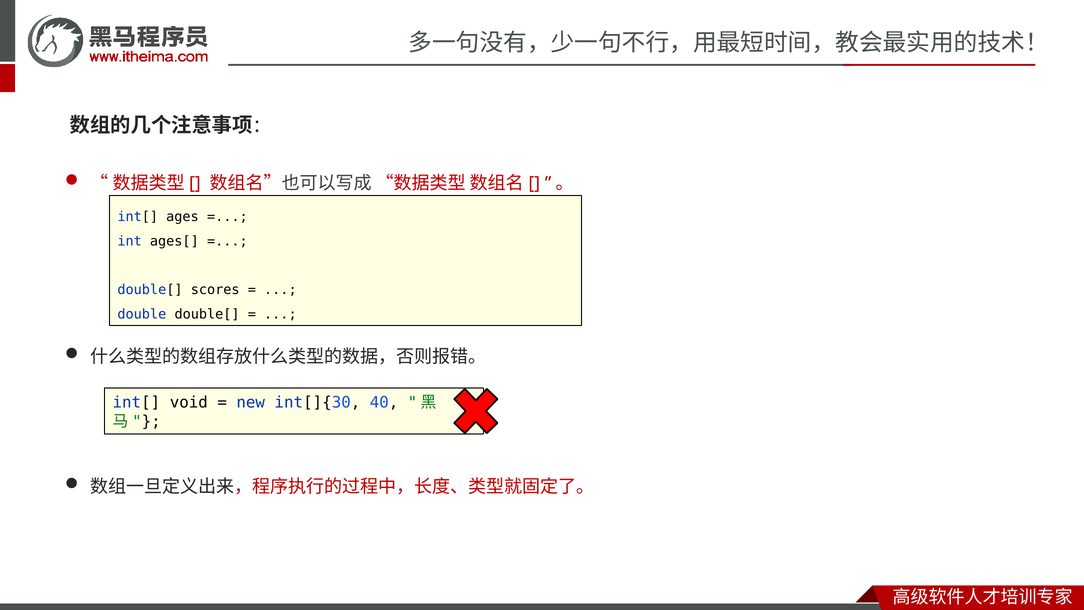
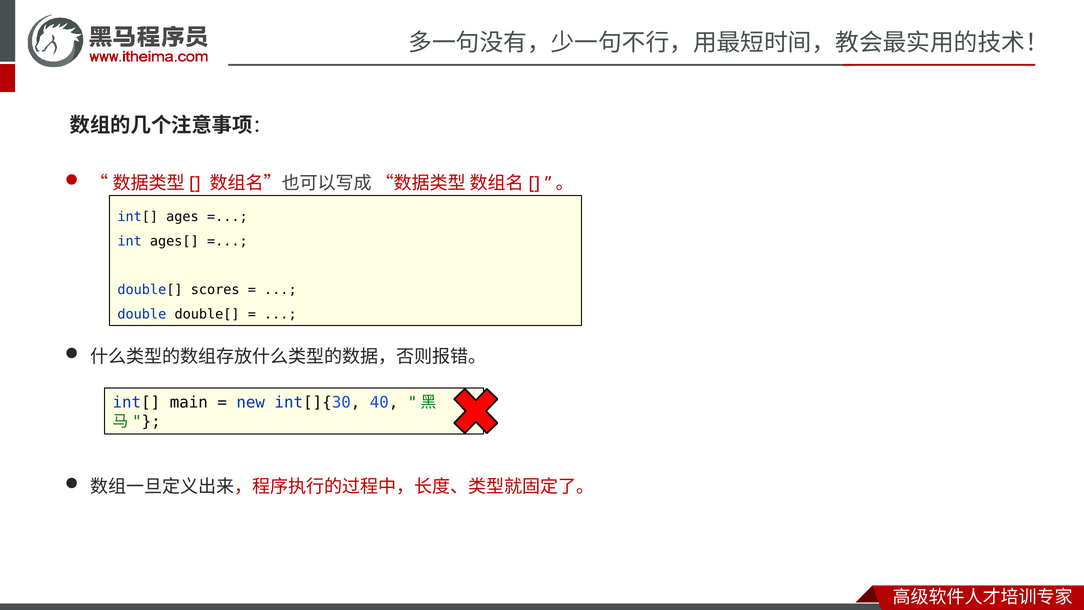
void: void -> main (189, 402)
